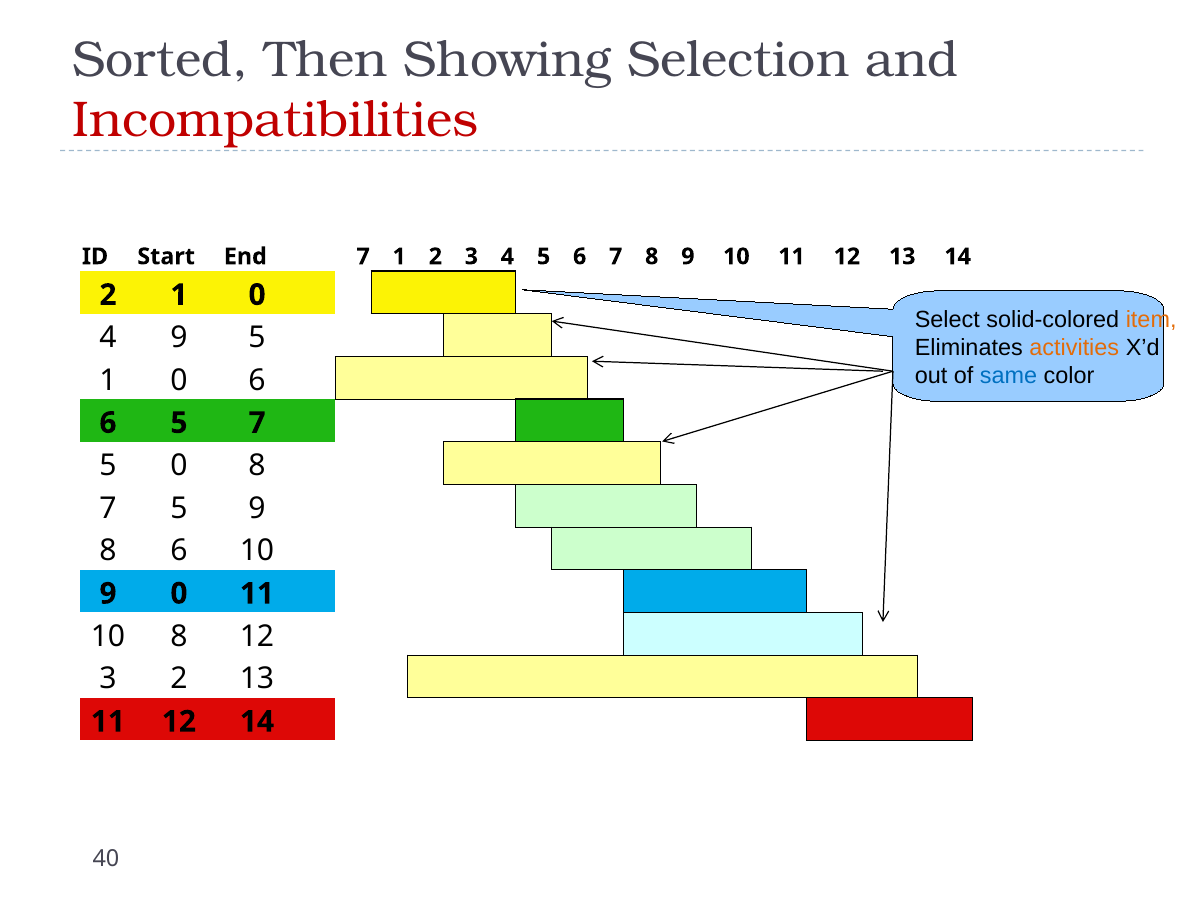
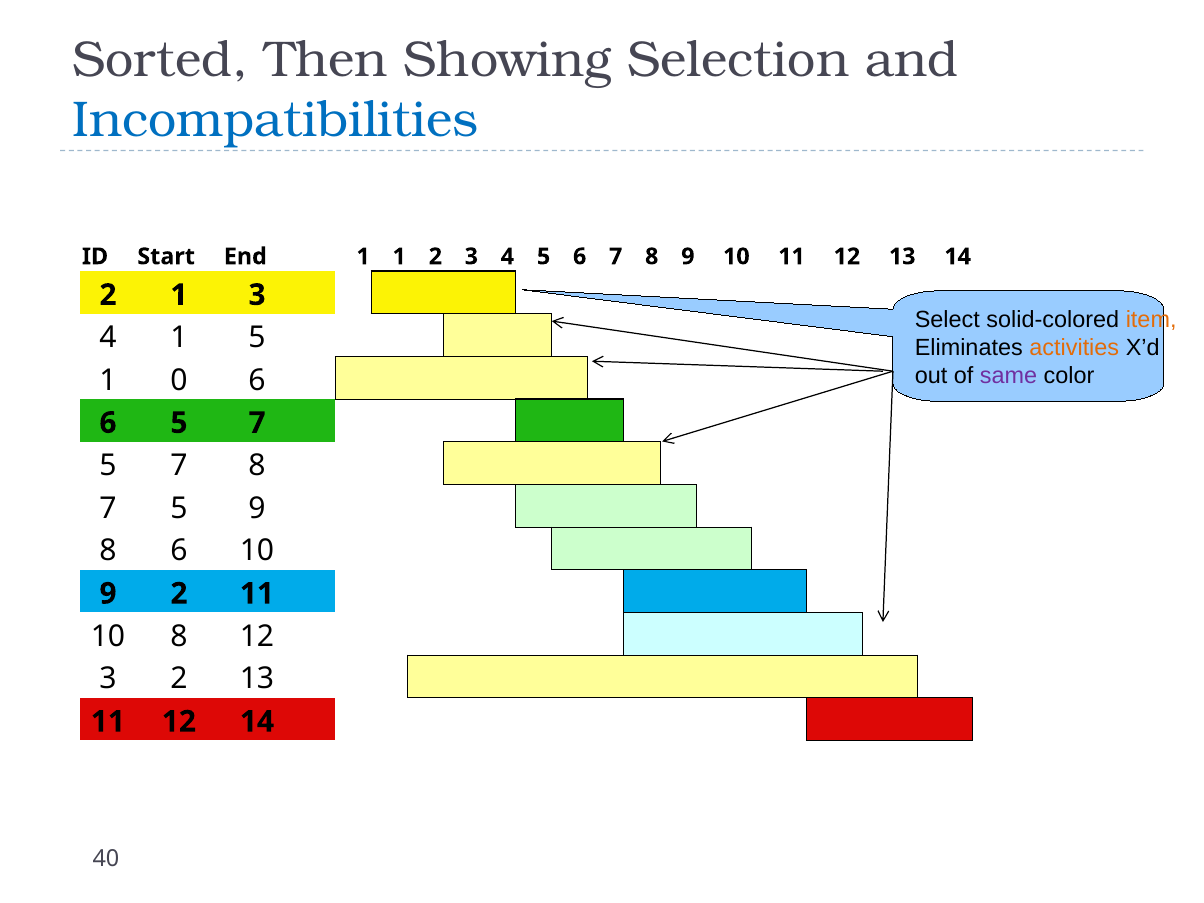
Incompatibilities colour: red -> blue (276, 120)
7: 7 -> 1 (363, 257)
2 1 0: 0 -> 3 (257, 295)
4 9: 9 -> 1 (179, 338)
same colour: blue -> purple (1009, 376)
0: 0 -> 7 (179, 466)
9 0: 0 -> 2 (179, 594)
